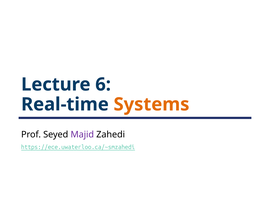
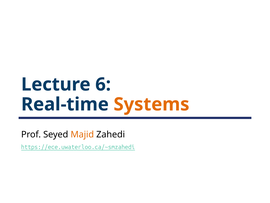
Majid colour: purple -> orange (82, 134)
